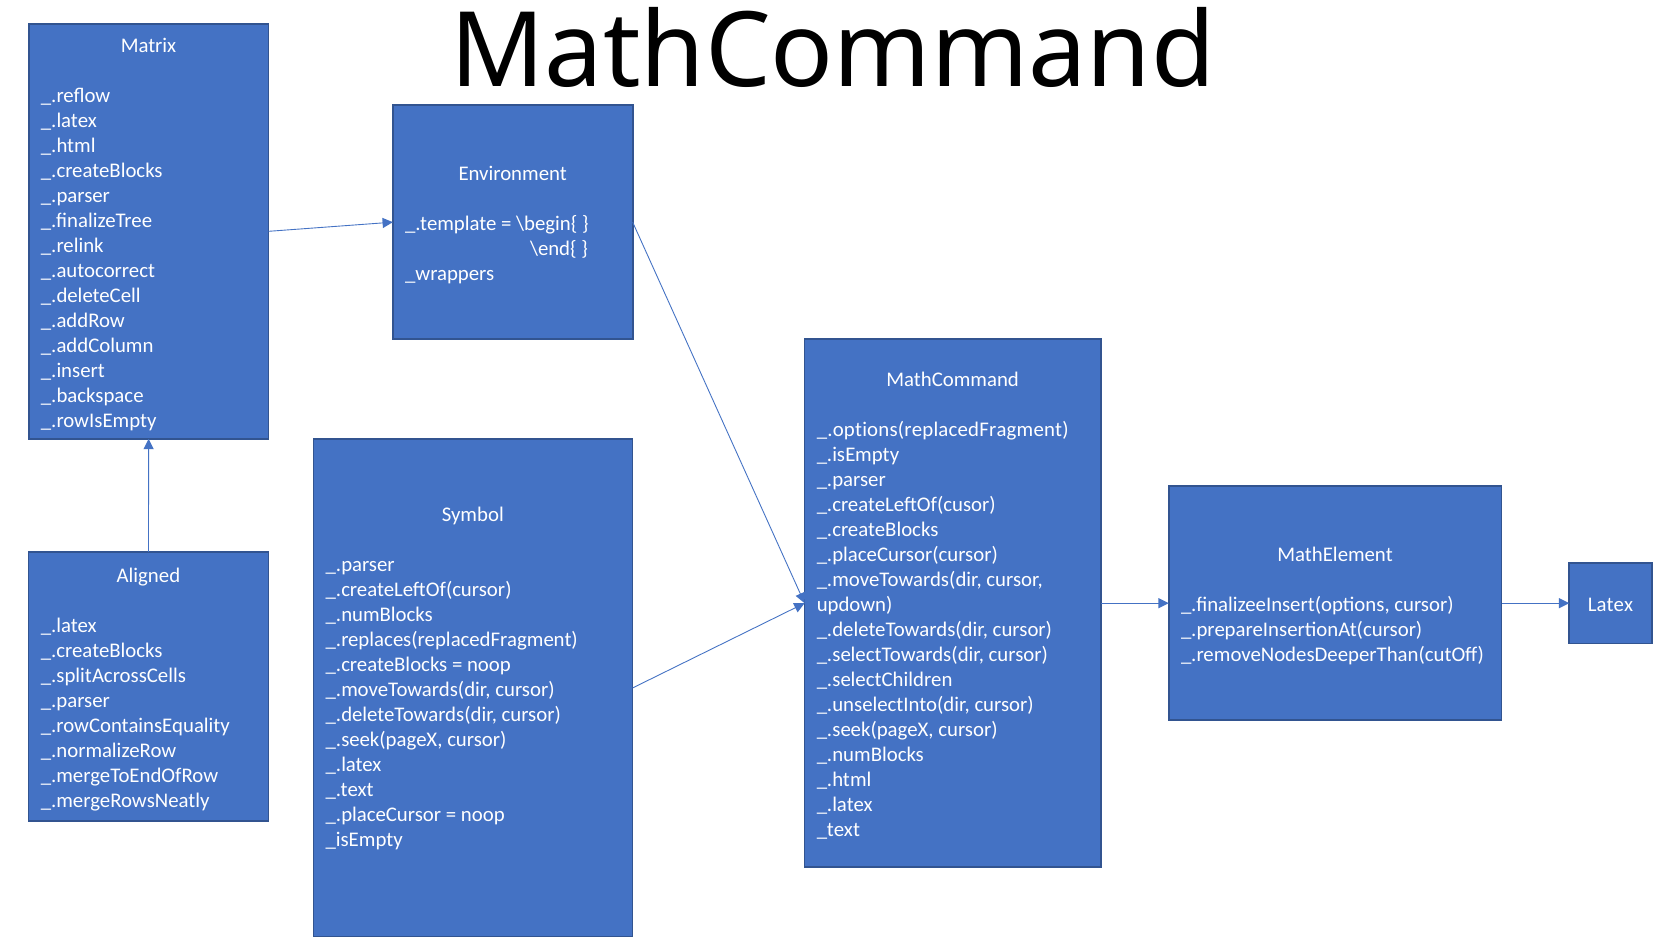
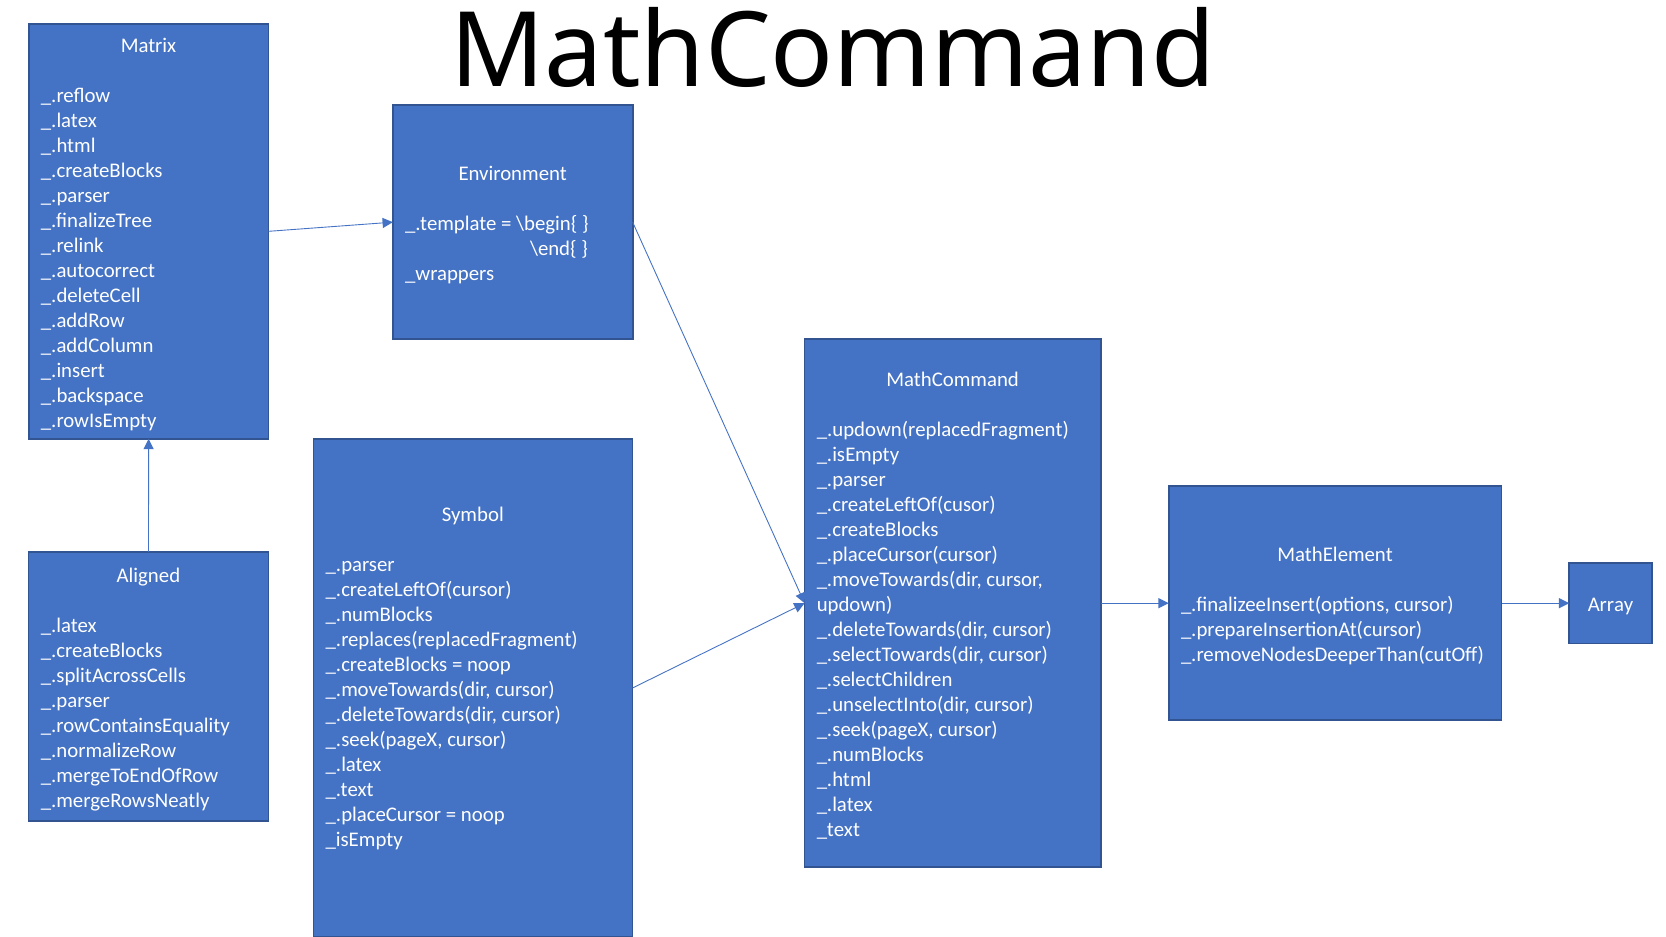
_.options(replacedFragment: _.options(replacedFragment -> _.updown(replacedFragment (943, 430)
Latex: Latex -> Array (1611, 605)
